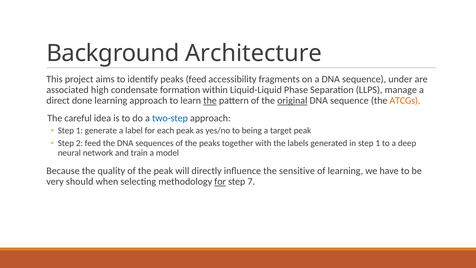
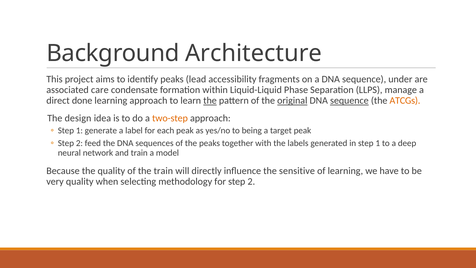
peaks feed: feed -> lead (196, 79)
high: high -> care (100, 90)
sequence underline: none -> present (349, 101)
careful: careful -> design (78, 118)
two-step colour: blue -> orange (170, 118)
the peak: peak -> train (163, 171)
very should: should -> quality (80, 181)
for underline: present -> none (220, 181)
7: 7 -> 2 (251, 181)
